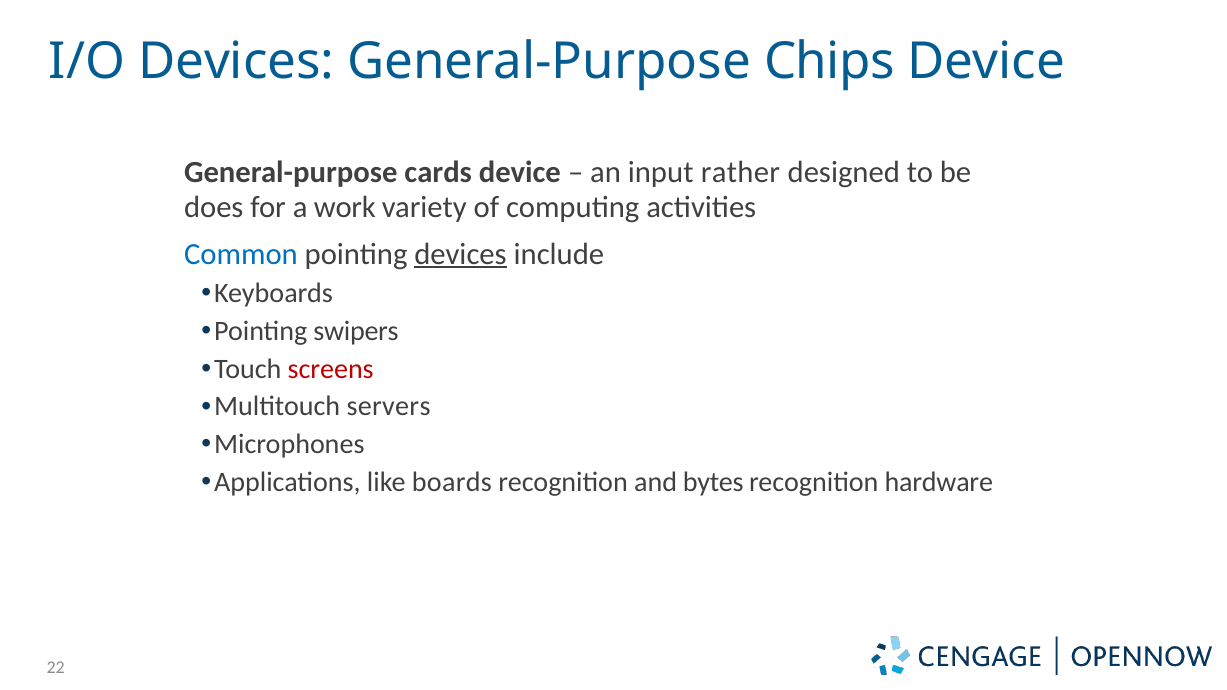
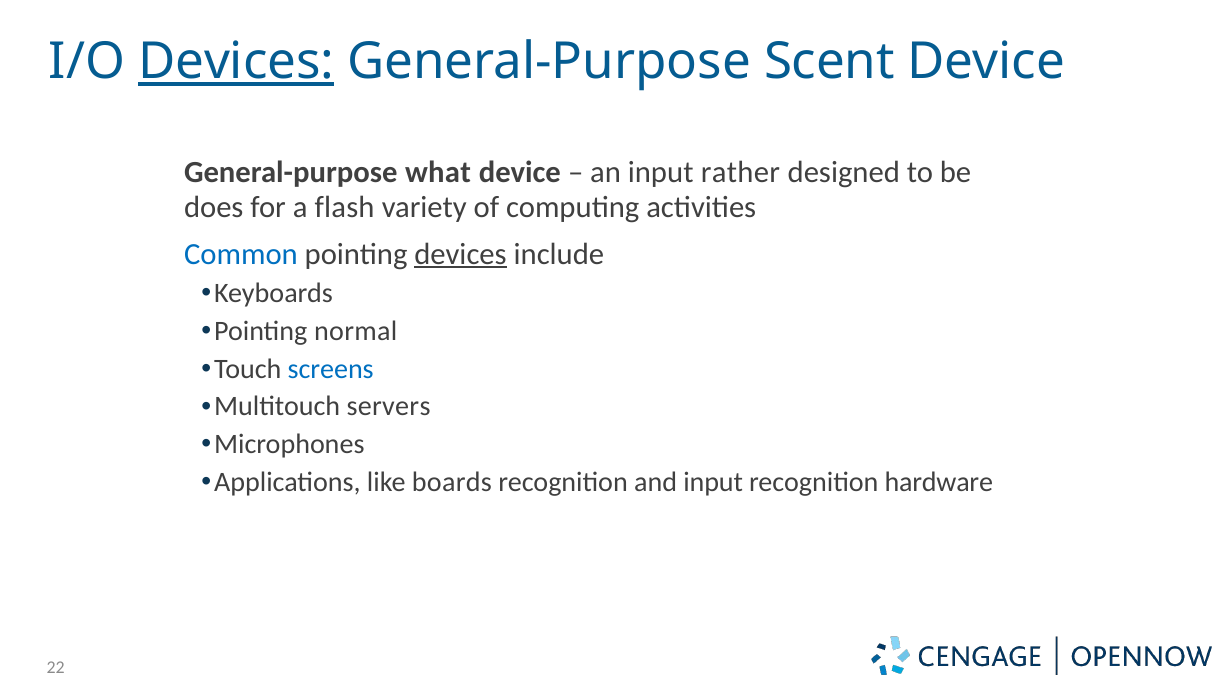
Devices underline: none -> present (236, 62)
Chips: Chips -> Scent (829, 62)
cards: cards -> what (438, 173)
work: work -> flash (345, 208)
swipers: swipers -> normal (356, 331)
screens colour: red -> blue (331, 369)
and bytes: bytes -> input (713, 482)
